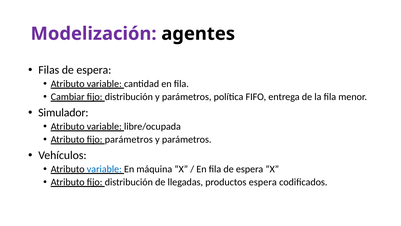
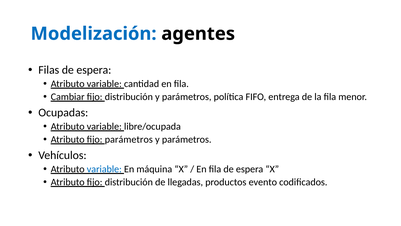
Modelización colour: purple -> blue (94, 34)
Simulador: Simulador -> Ocupadas (63, 112)
productos espera: espera -> evento (263, 182)
